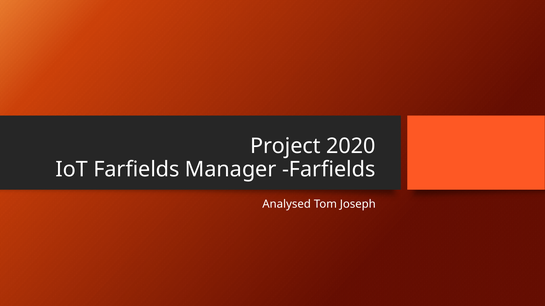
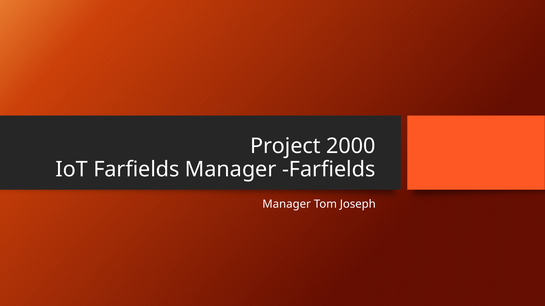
2020: 2020 -> 2000 (351, 146)
Analysed: Analysed -> Manager (287, 205)
